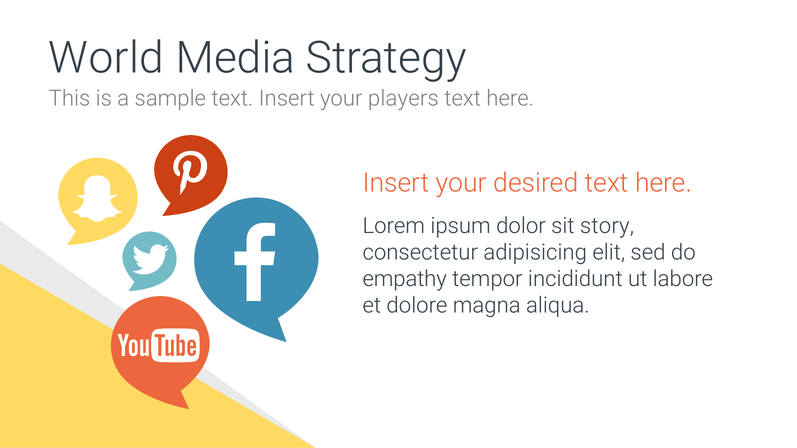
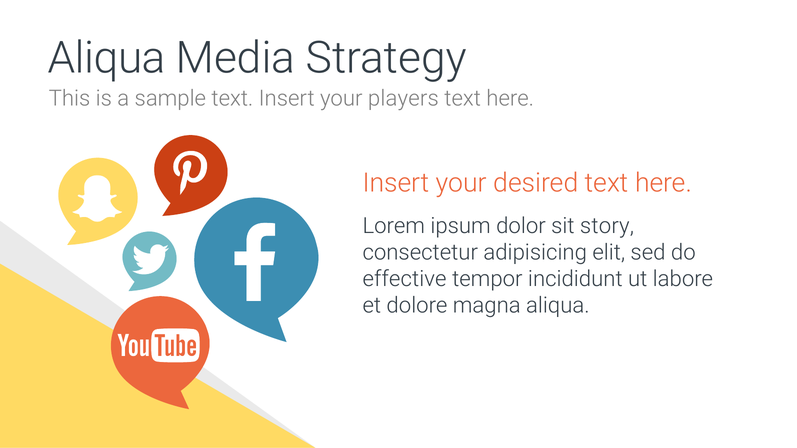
World: World -> Aliqua (107, 58)
empathy: empathy -> effective (405, 279)
